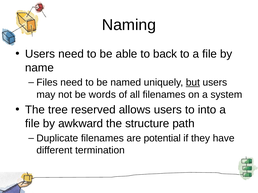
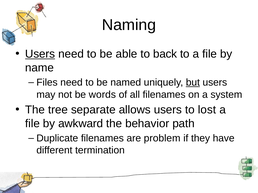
Users underline: none -> present (40, 54)
reserved: reserved -> separate (93, 110)
into: into -> lost (207, 110)
structure: structure -> behavior (147, 124)
potential: potential -> problem (162, 139)
